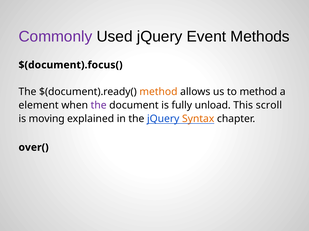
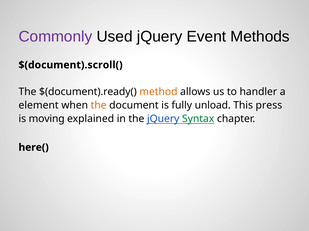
$(document).focus(: $(document).focus( -> $(document).scroll( (71, 65)
to method: method -> handler (258, 92)
the colour: purple -> orange (99, 106)
scroll: scroll -> press (269, 106)
Syntax colour: orange -> green (198, 119)
over(: over( -> here( (34, 148)
